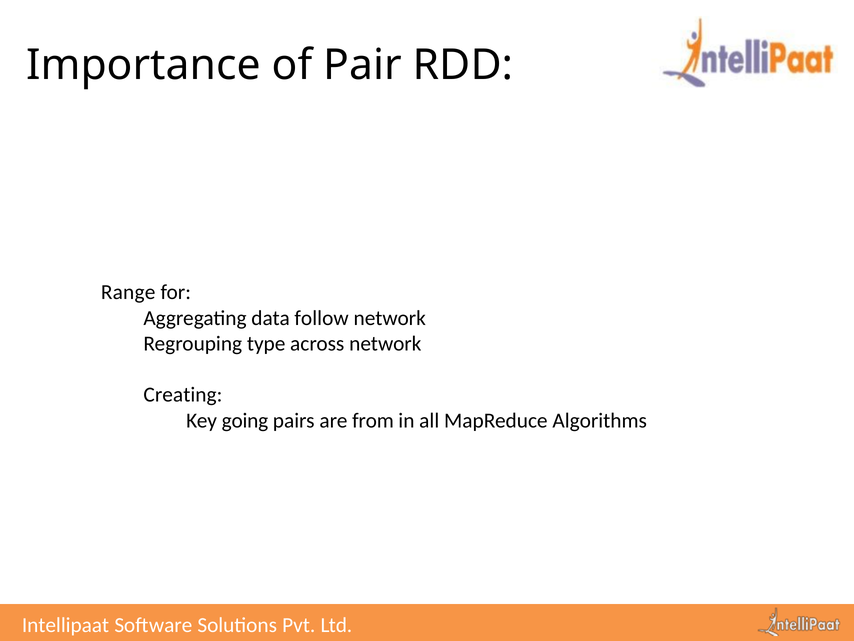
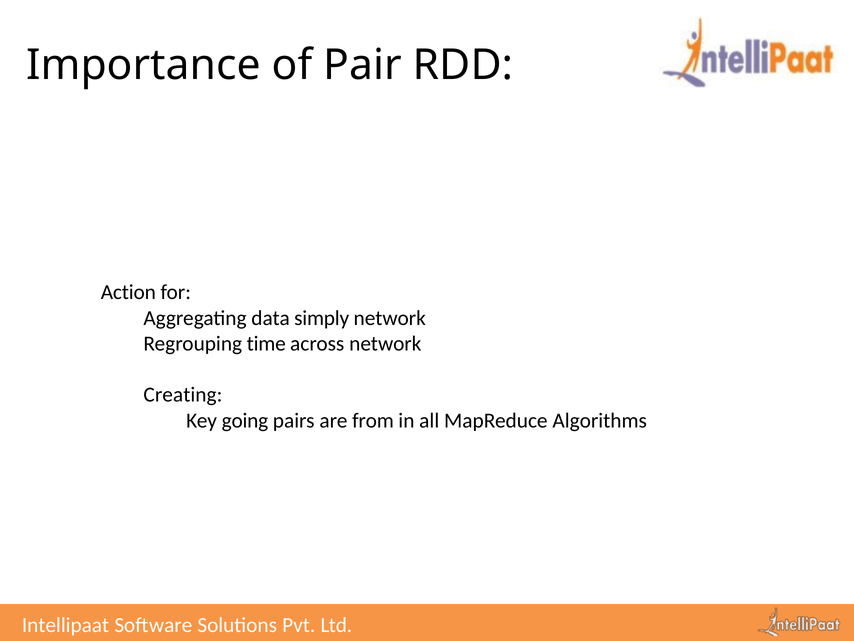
Range: Range -> Action (128, 292)
follow: follow -> simply (322, 318)
type: type -> time (266, 343)
